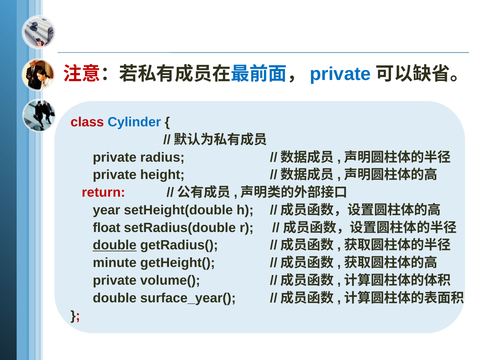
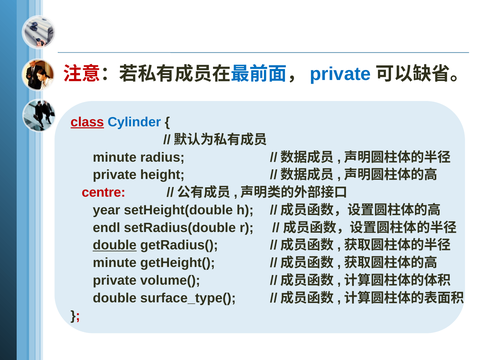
class underline: none -> present (87, 122)
private: private -> minute (115, 157)
return: return -> centre (104, 192)
float: float -> endl (107, 228)
surface_year(: surface_year( -> surface_type( (188, 298)
